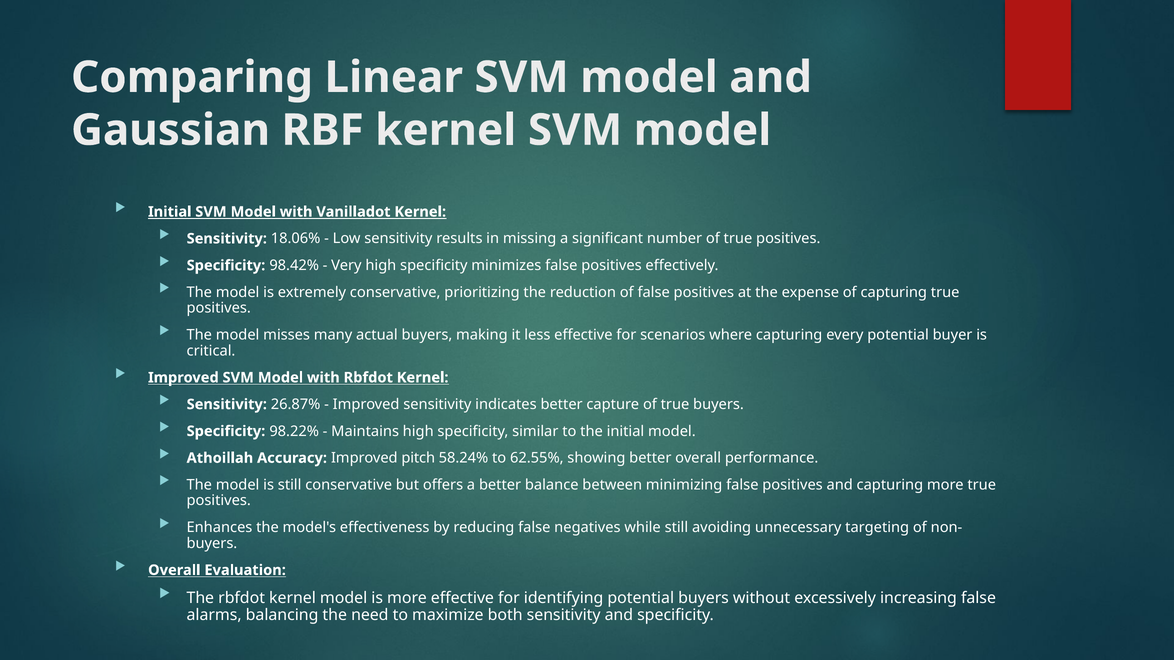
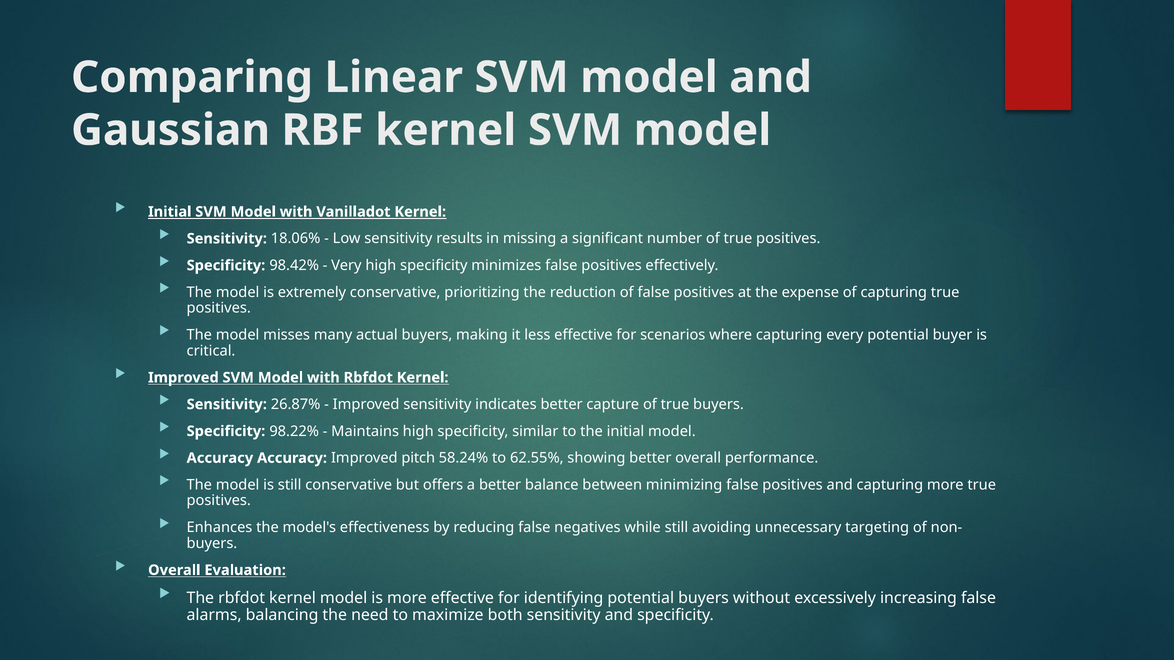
Athoillah: Athoillah -> Accuracy (220, 458)
